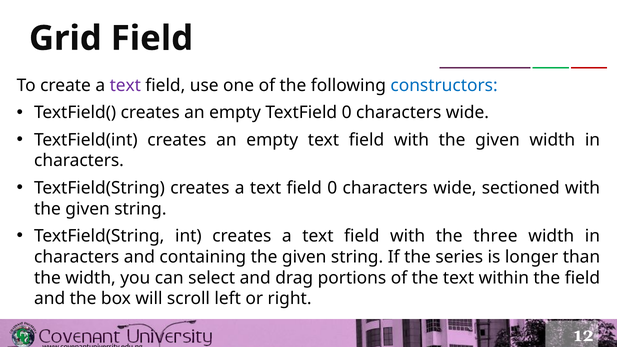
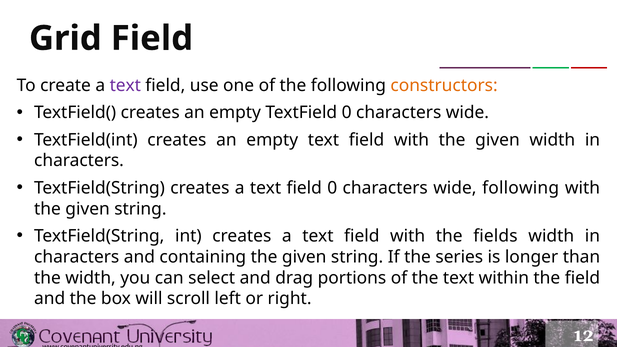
constructors colour: blue -> orange (444, 85)
wide sectioned: sectioned -> following (521, 188)
three: three -> fields (495, 236)
